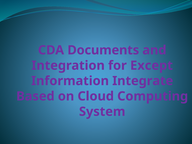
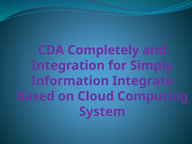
Documents: Documents -> Completely (103, 50)
Except: Except -> Simply (151, 66)
